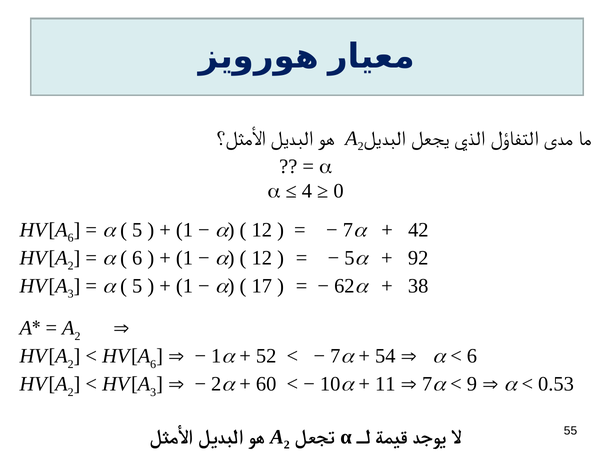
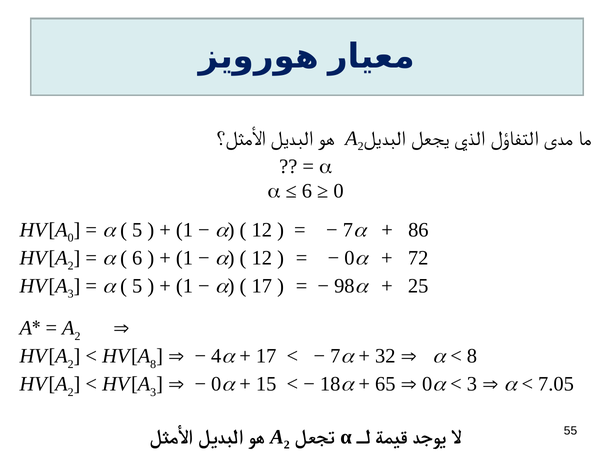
4: 4 -> 6 (307, 191)
6: 6 -> 0 (71, 238)
42: 42 -> 86 (418, 230)
5: 5 -> 0 (349, 258)
92: 92 -> 72 (418, 258)
62: 62 -> 98 (344, 286)
38: 38 -> 25 (418, 286)
6: 6 -> 8 (153, 364)
1: 1 -> 4 (216, 356)
52: 52 -> 17 (266, 356)
54: 54 -> 32 (385, 356)
6: 6 -> 8 (472, 356)
2: 2 -> 0 (216, 384)
60: 60 -> 15 (266, 384)
10: 10 -> 18 (330, 384)
11: 11 -> 65 (385, 384)
7: 7 -> 0 (427, 384)
9: 9 -> 3 (472, 384)
0.53: 0.53 -> 7.05 (556, 384)
